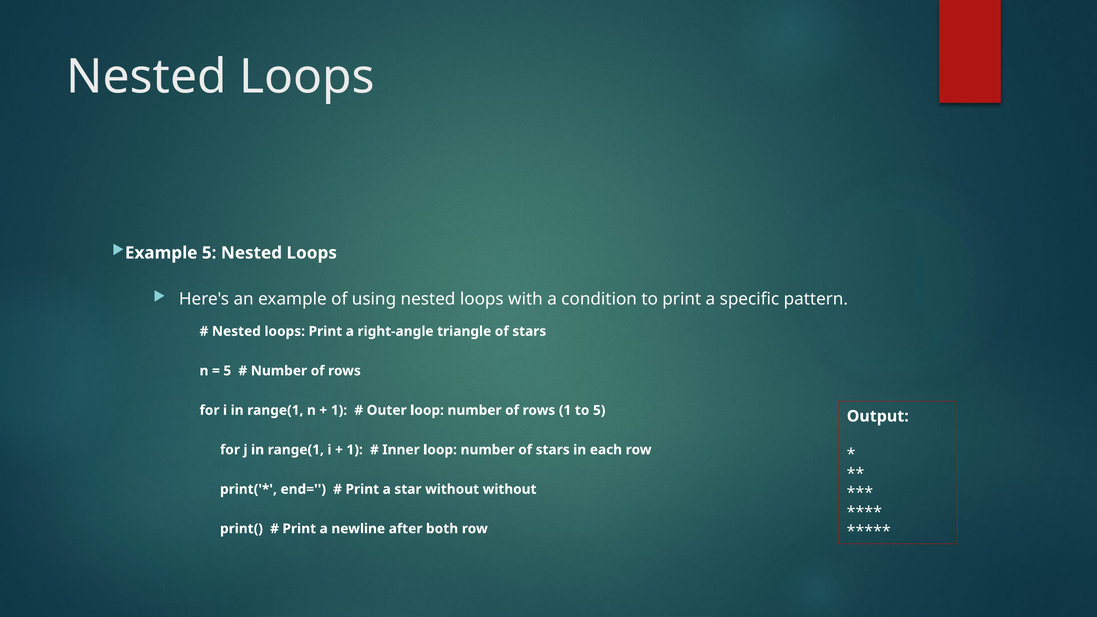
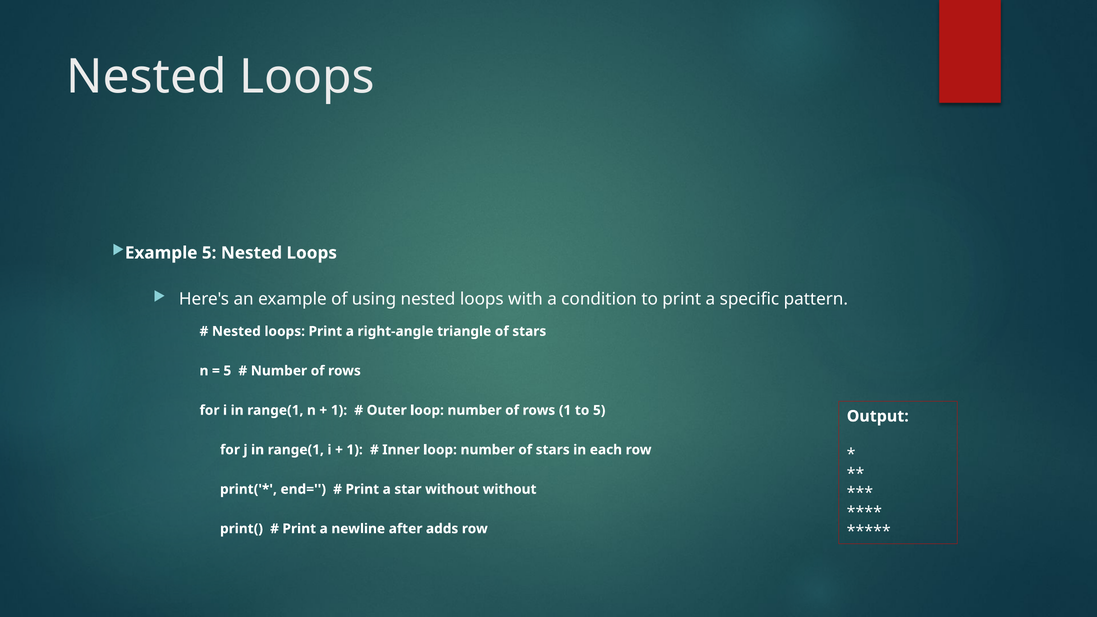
both: both -> adds (442, 529)
